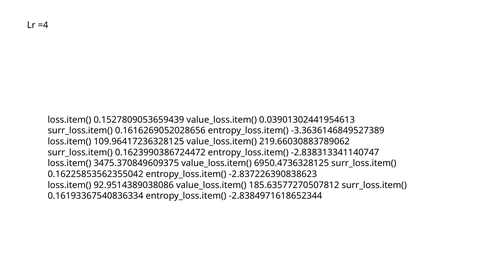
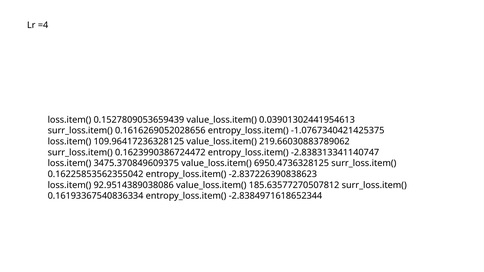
-3.3636146849527389: -3.3636146849527389 -> -1.0767340421425375 (338, 131)
